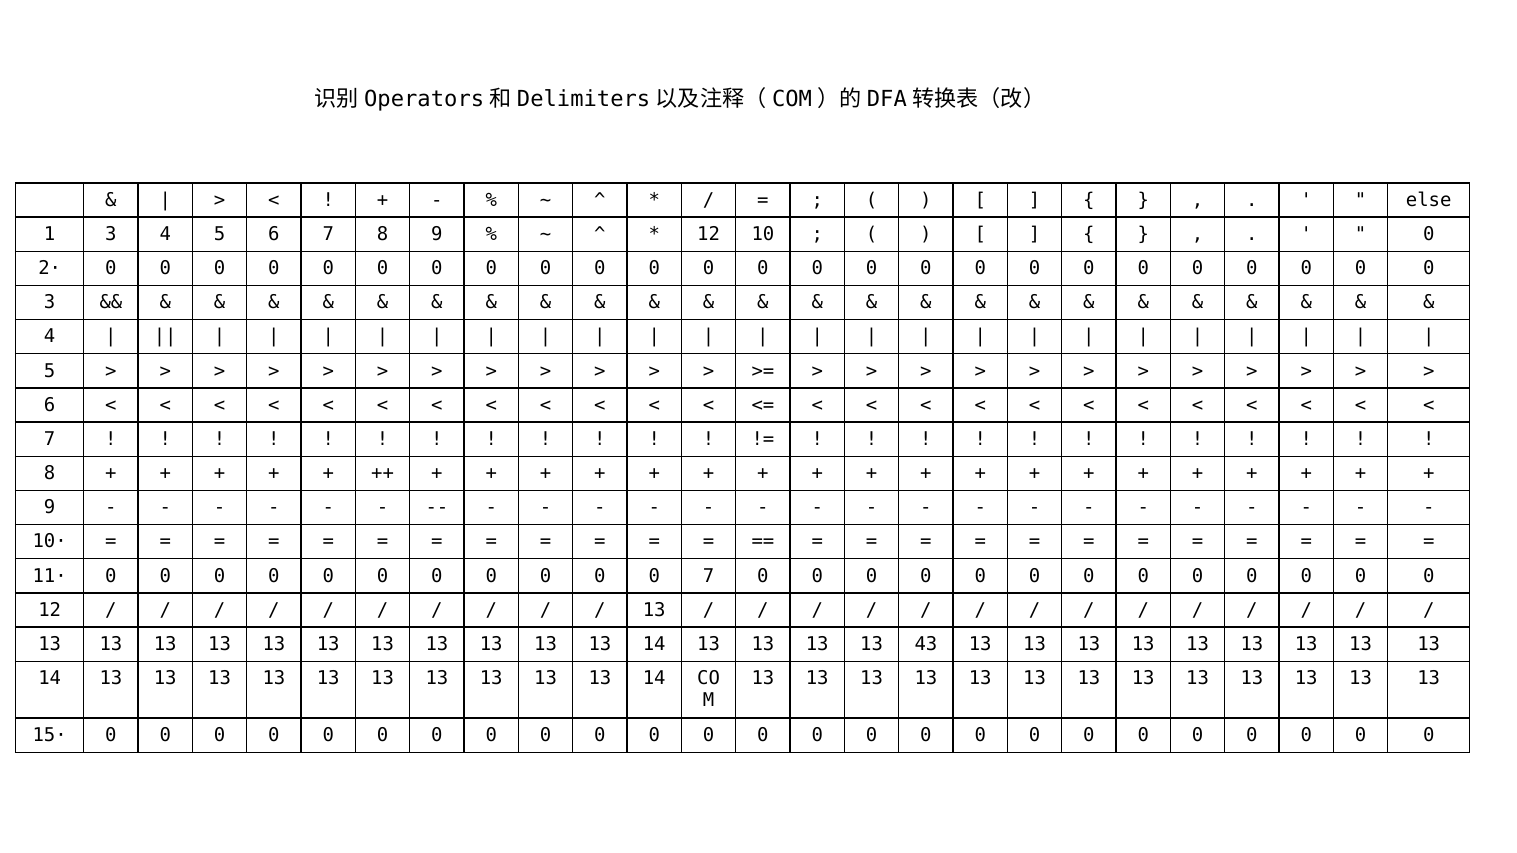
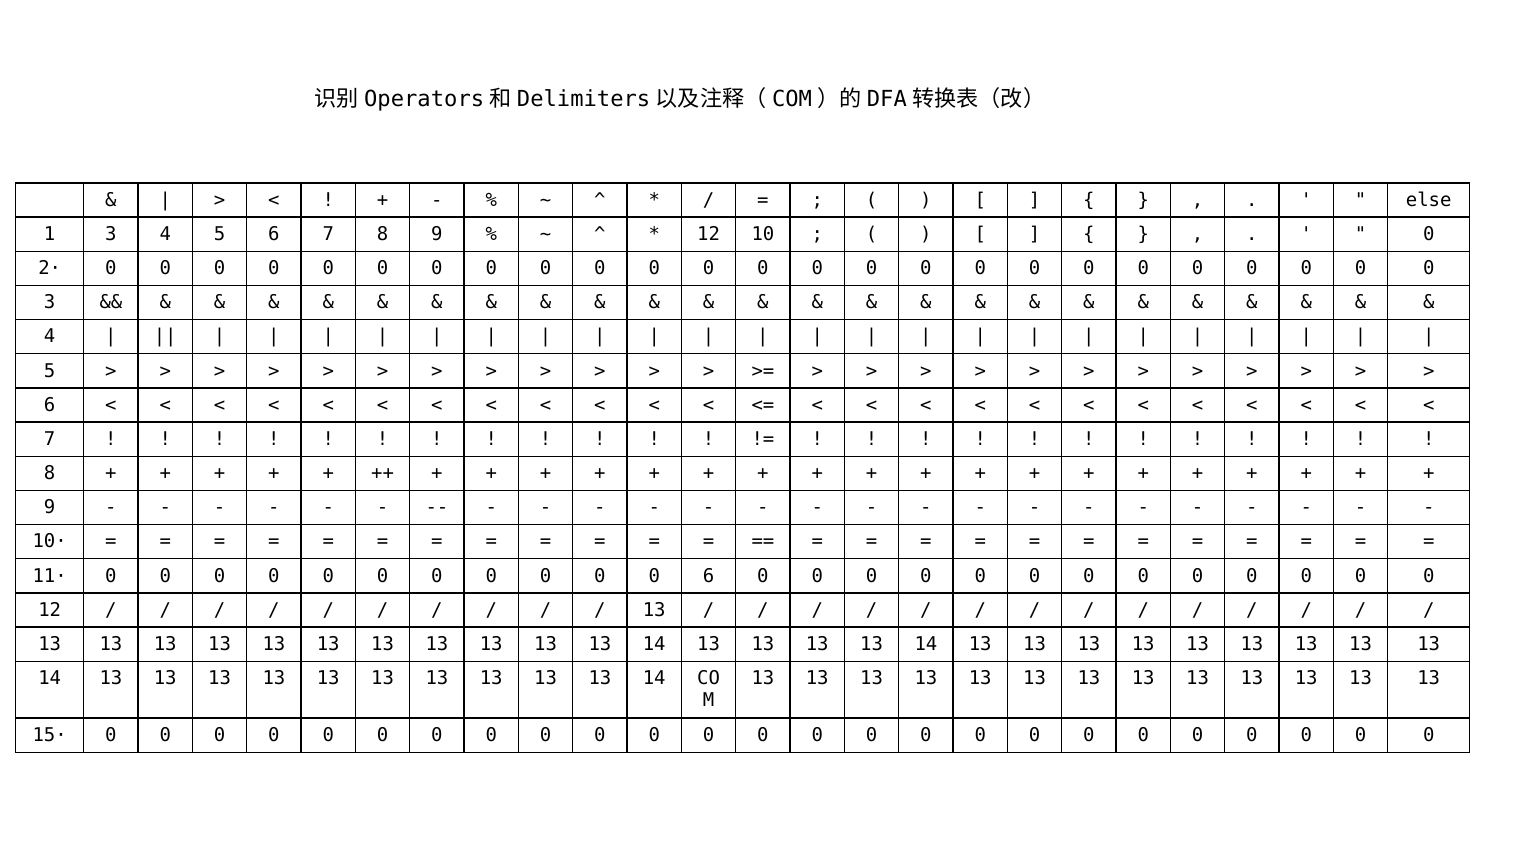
0 7: 7 -> 6 (709, 576)
43: 43 -> 14 (926, 644)
